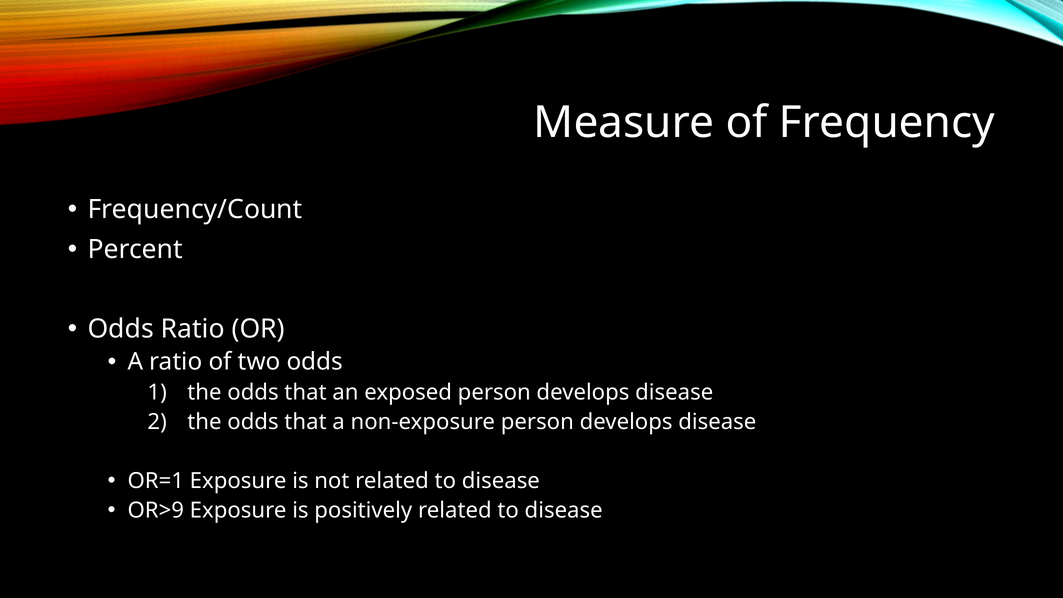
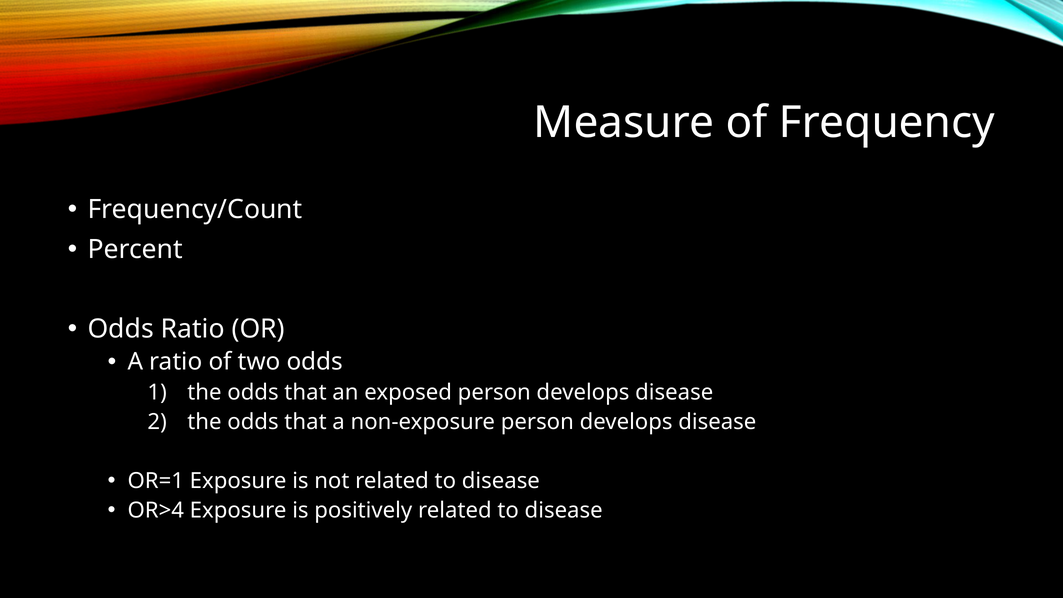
OR>9: OR>9 -> OR>4 (156, 510)
